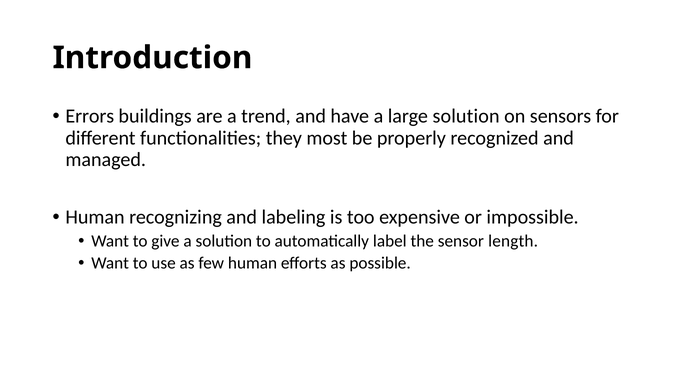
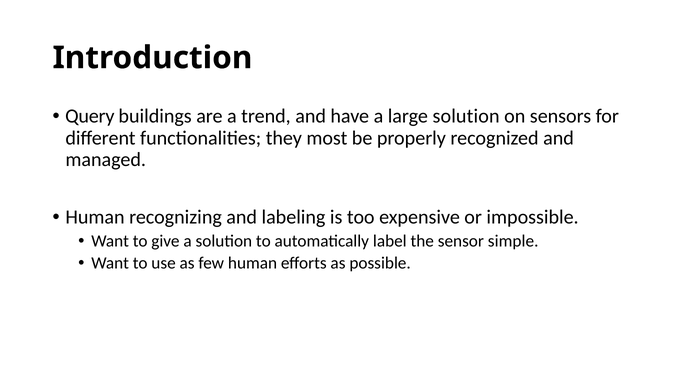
Errors: Errors -> Query (90, 116)
length: length -> simple (513, 241)
